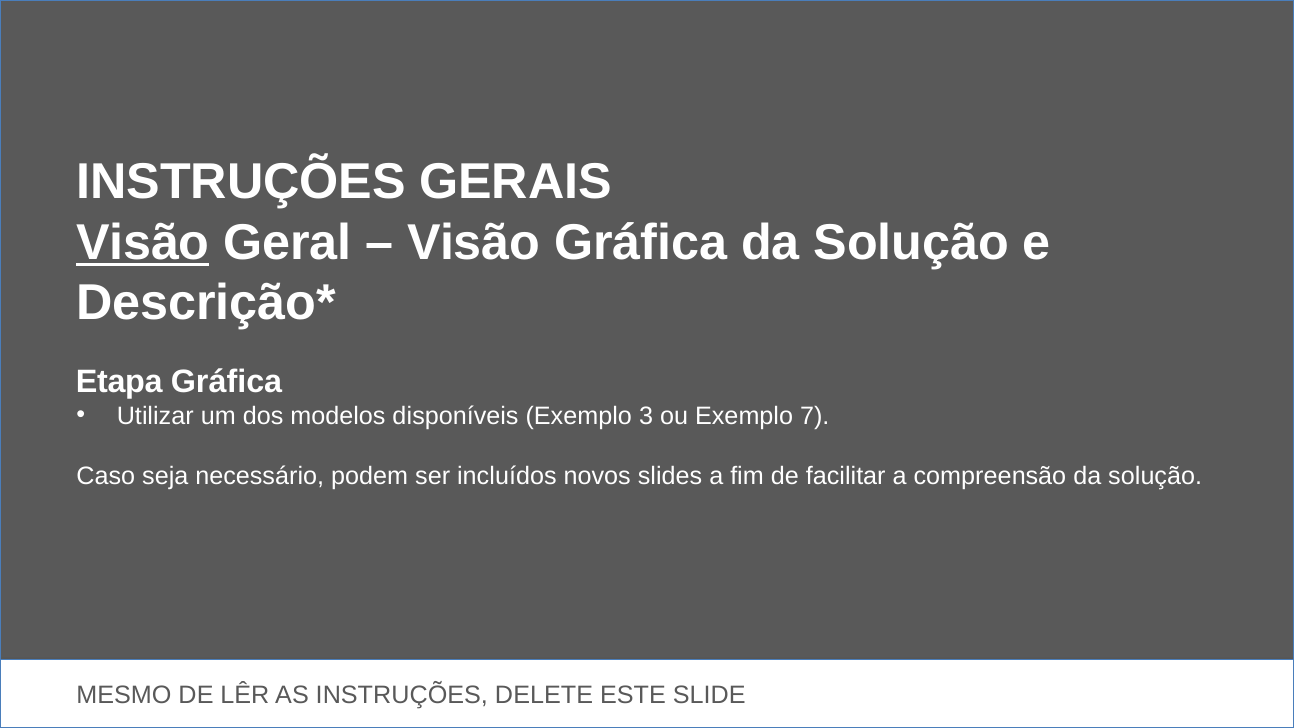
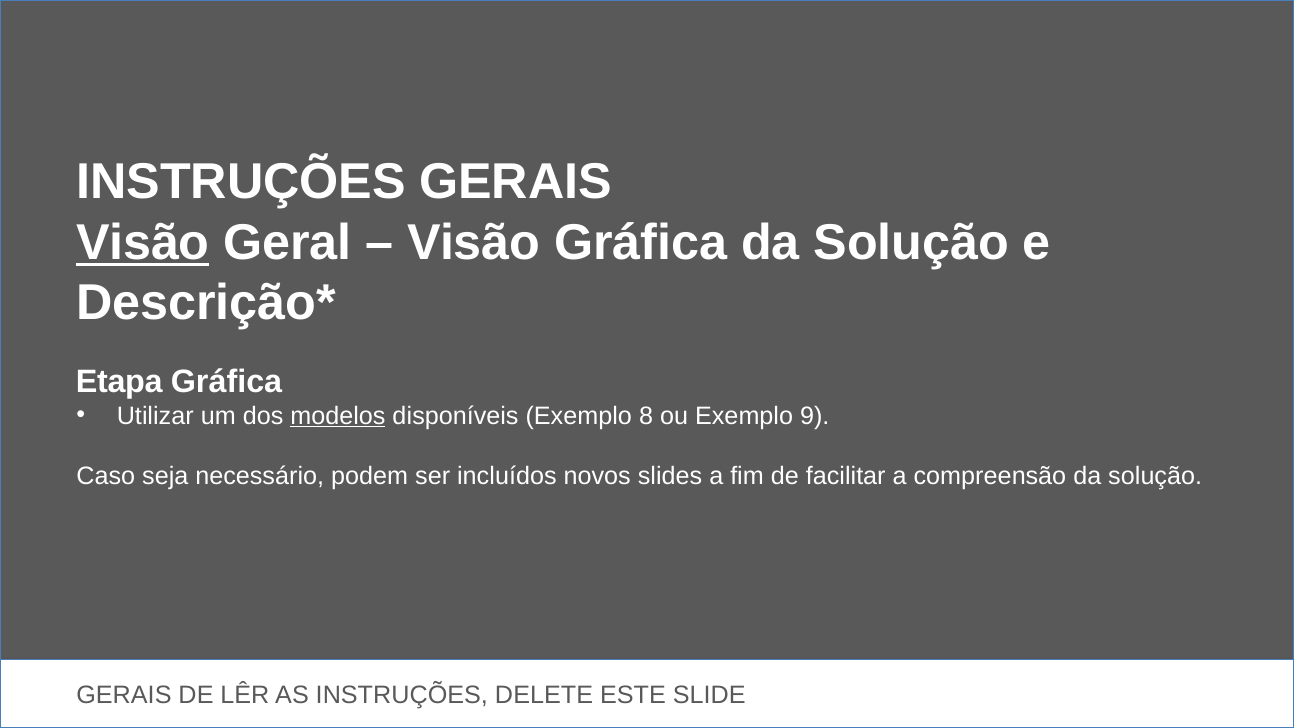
modelos underline: none -> present (338, 416)
3: 3 -> 8 (646, 416)
7: 7 -> 9 (815, 416)
MESMO: MESMO -> GERAIS (124, 695)
